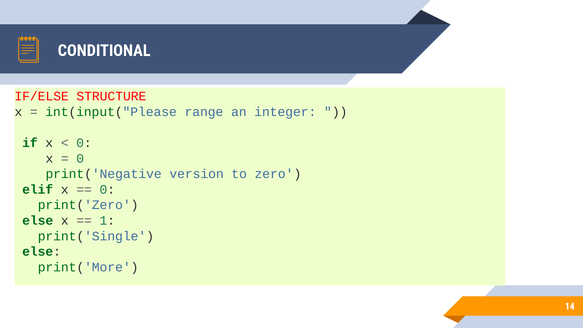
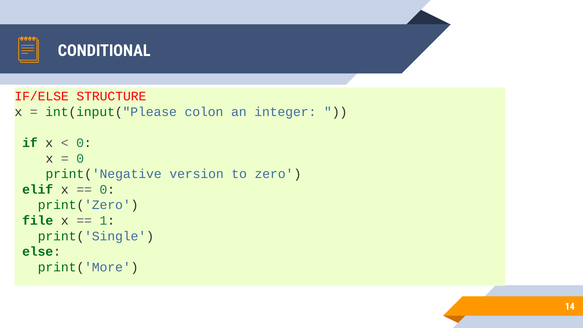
range: range -> colon (204, 112)
else: else -> file (38, 221)
